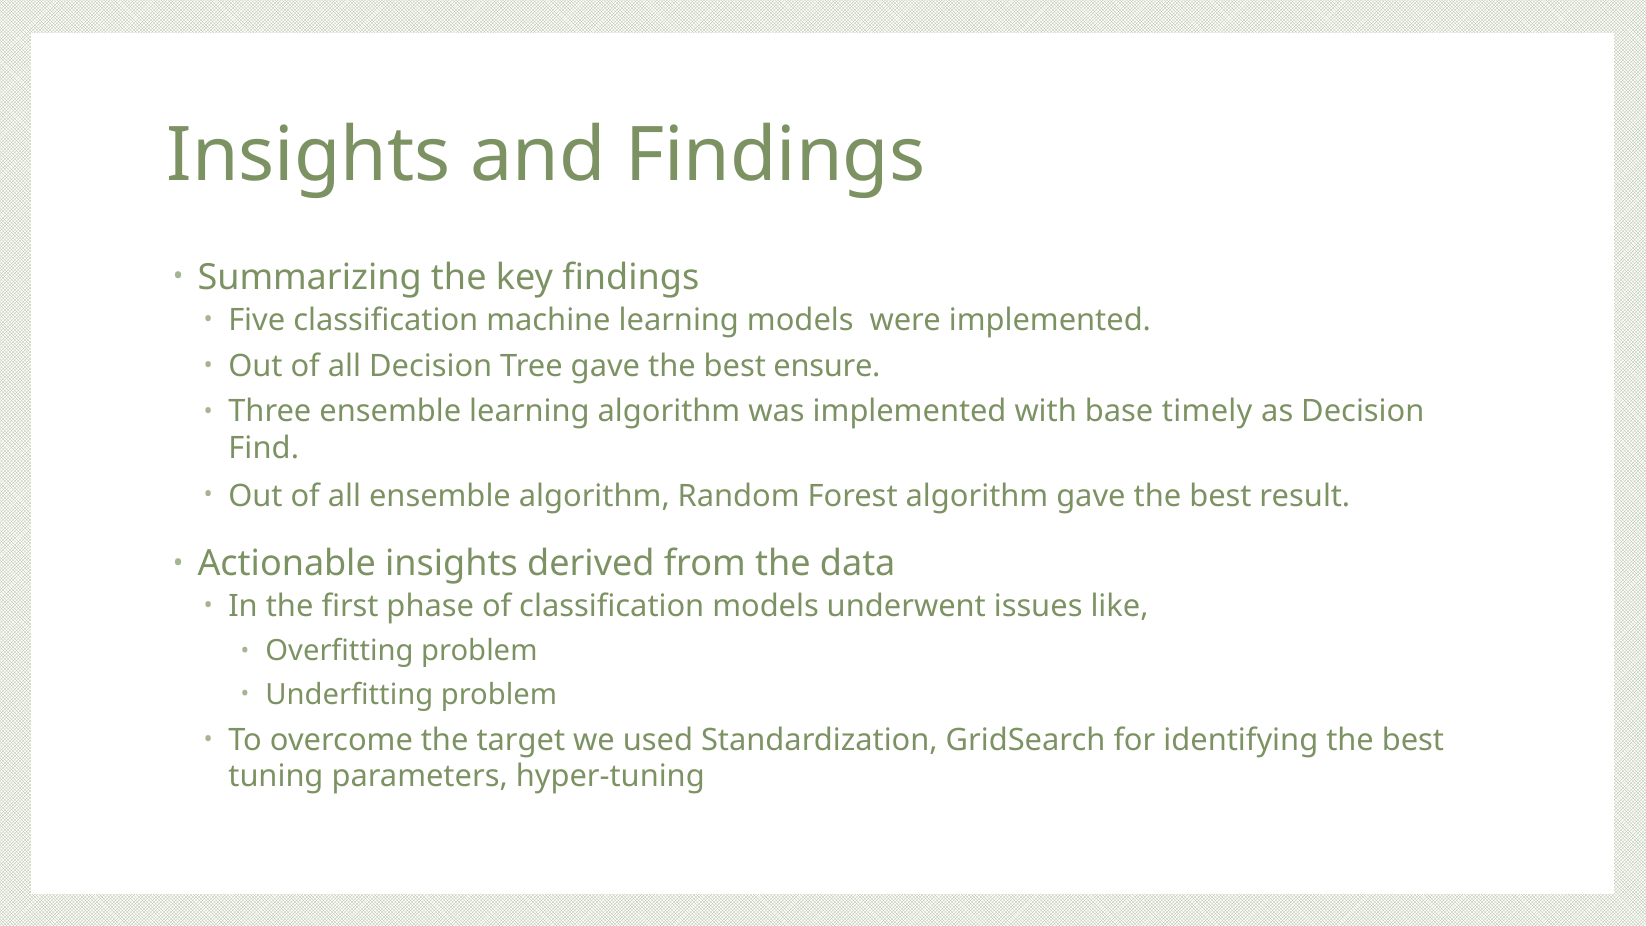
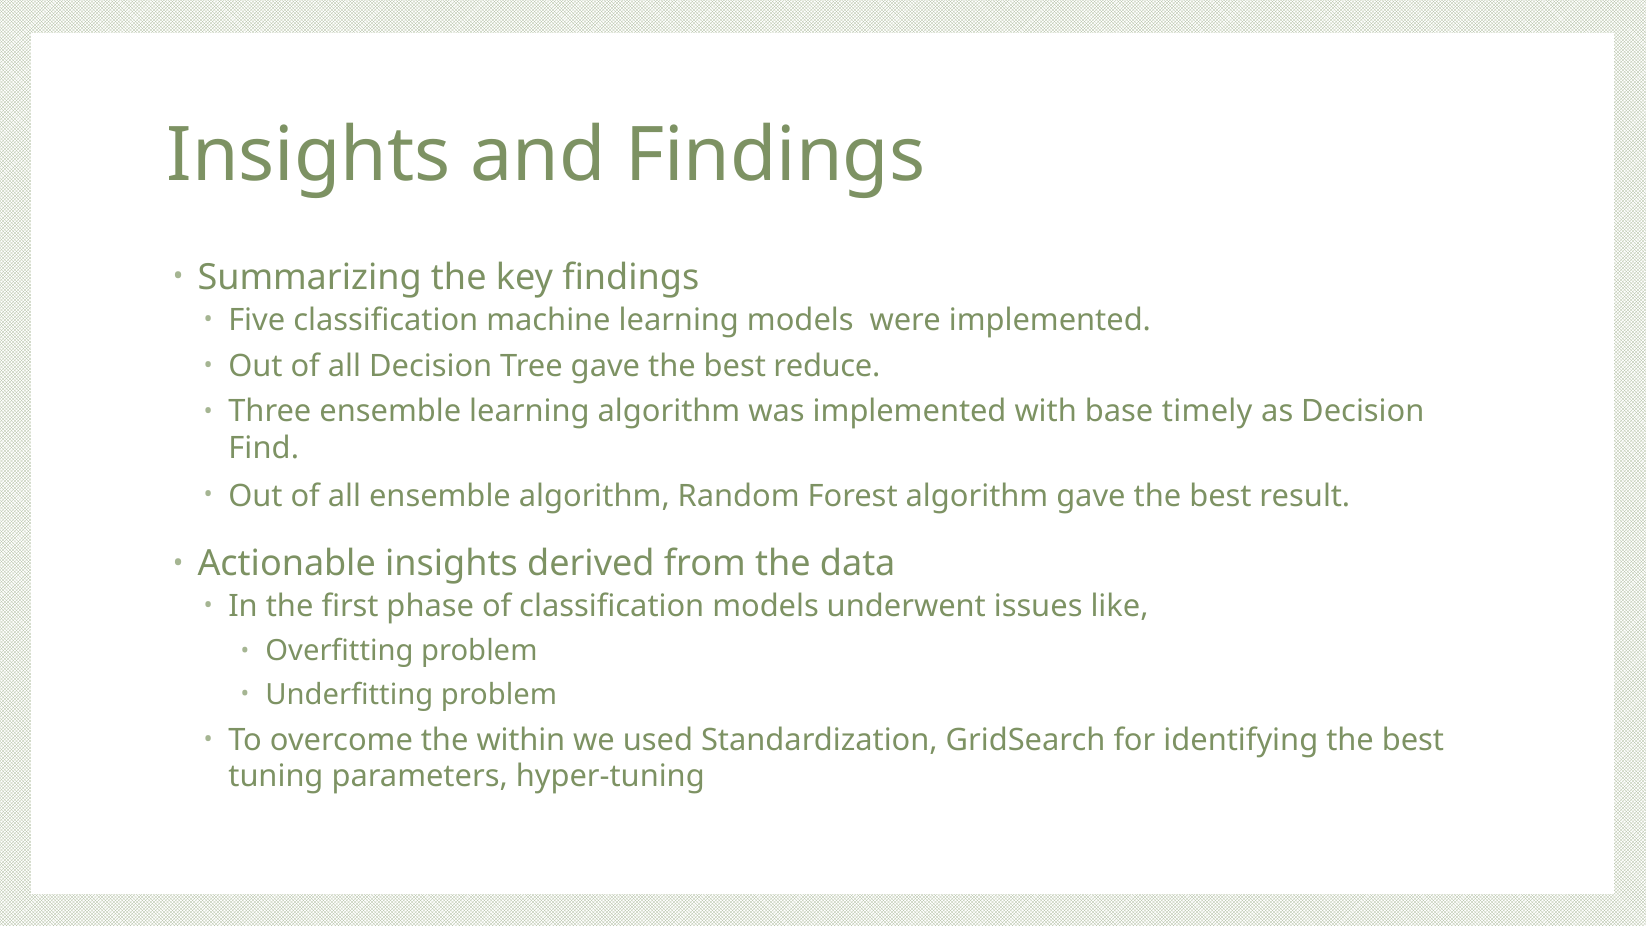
ensure: ensure -> reduce (827, 366)
target: target -> within (521, 740)
